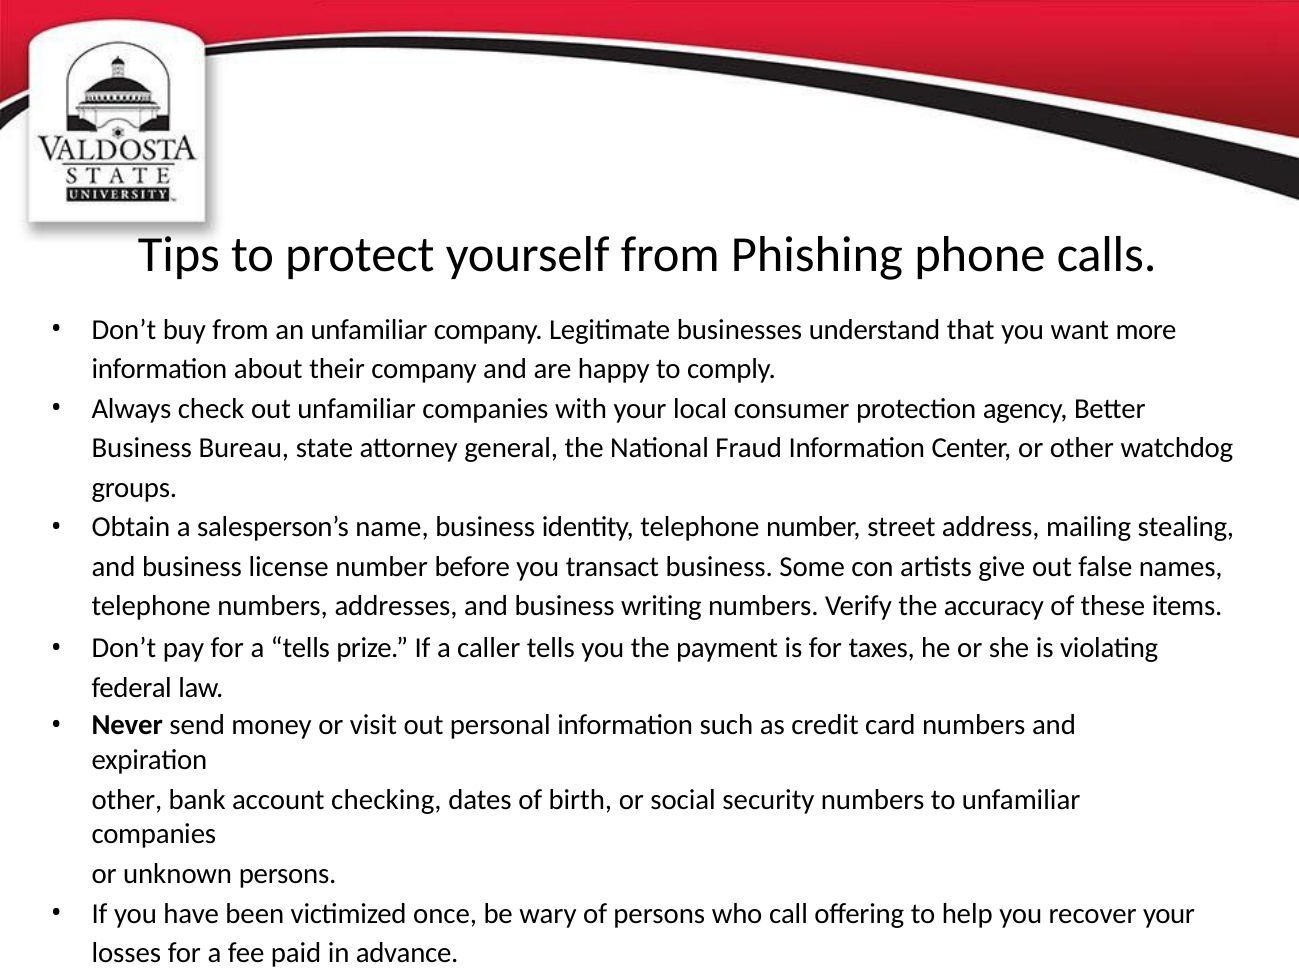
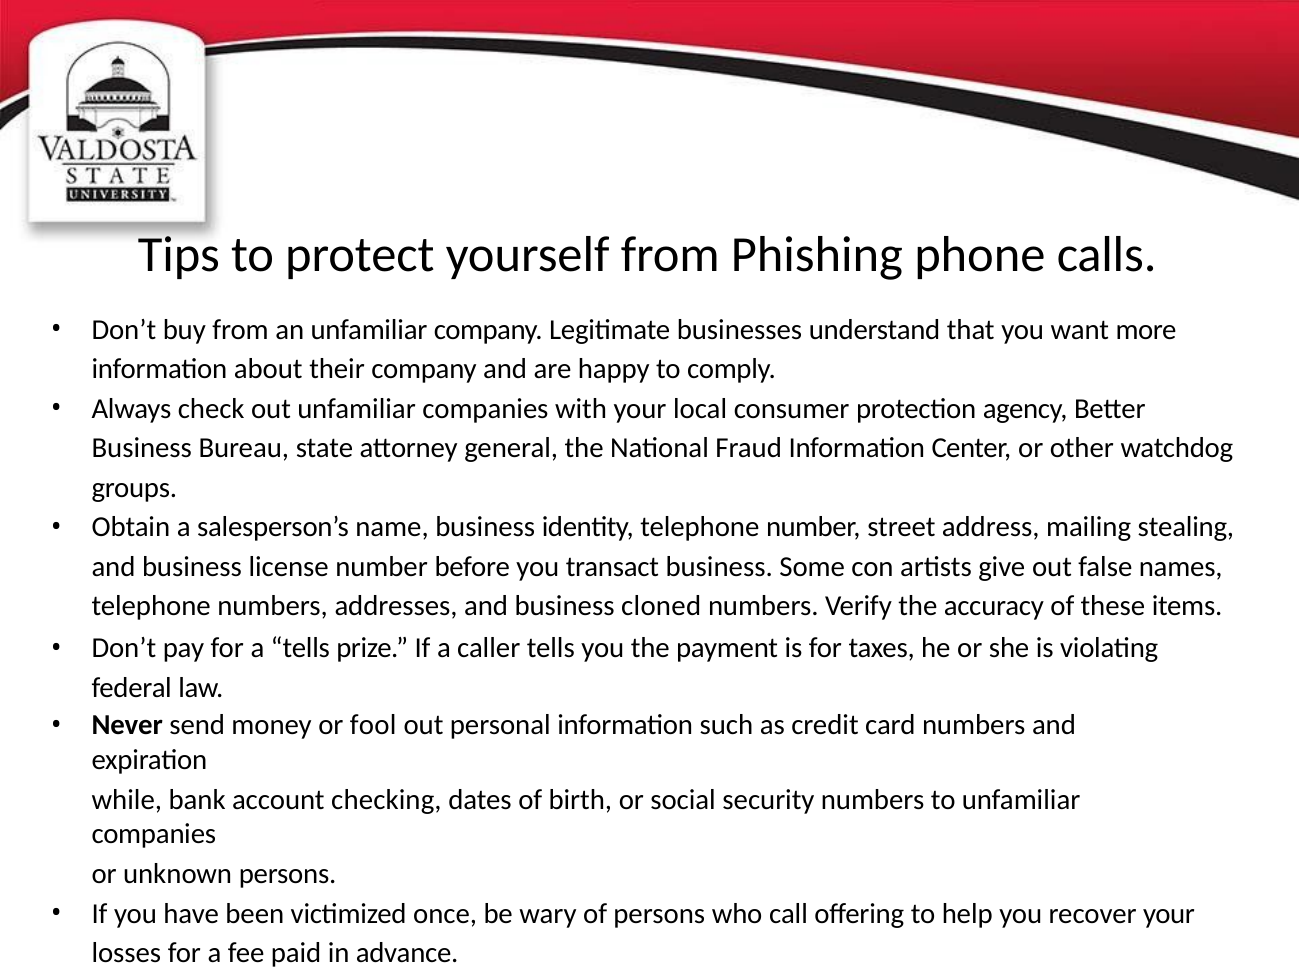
writing: writing -> cloned (661, 607)
visit: visit -> fool (373, 726)
other: other -> while (127, 800)
